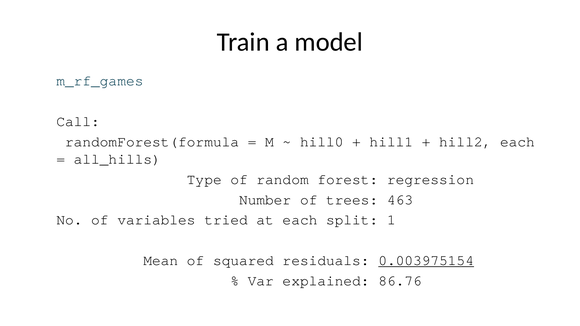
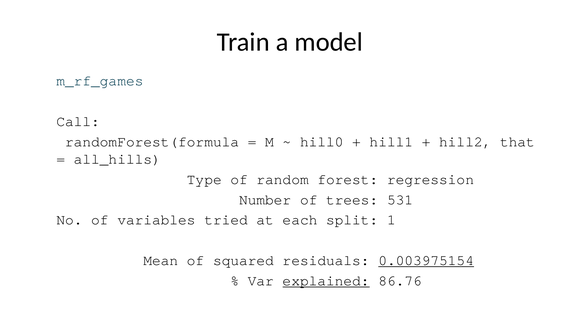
hill2 each: each -> that (518, 142)
463: 463 -> 531 (400, 200)
explained underline: none -> present (326, 281)
